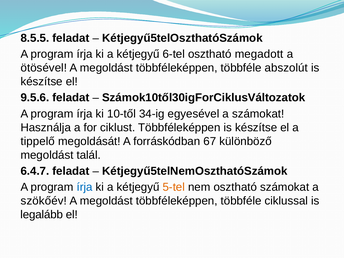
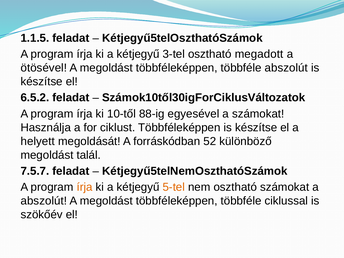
8.5.5: 8.5.5 -> 1.1.5 (35, 38)
6-tel: 6-tel -> 3-tel (174, 54)
9.5.6: 9.5.6 -> 6.5.2 (35, 98)
34-ig: 34-ig -> 88-ig (152, 114)
tippelő: tippelő -> helyett (38, 141)
67: 67 -> 52 (210, 141)
6.4.7: 6.4.7 -> 7.5.7 (35, 171)
írja colour: blue -> orange (85, 187)
szökőév: szökőév -> abszolút (44, 201)
legalább: legalább -> szökőév (42, 215)
